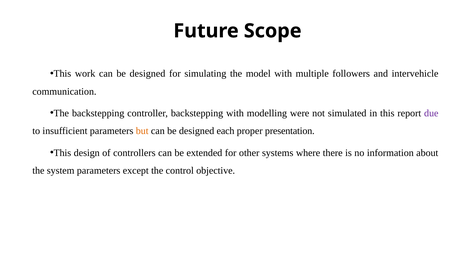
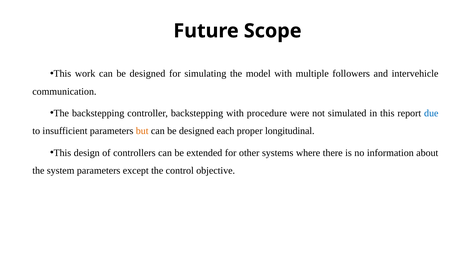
modelling: modelling -> procedure (267, 113)
due colour: purple -> blue (431, 113)
presentation: presentation -> longitudinal (290, 131)
